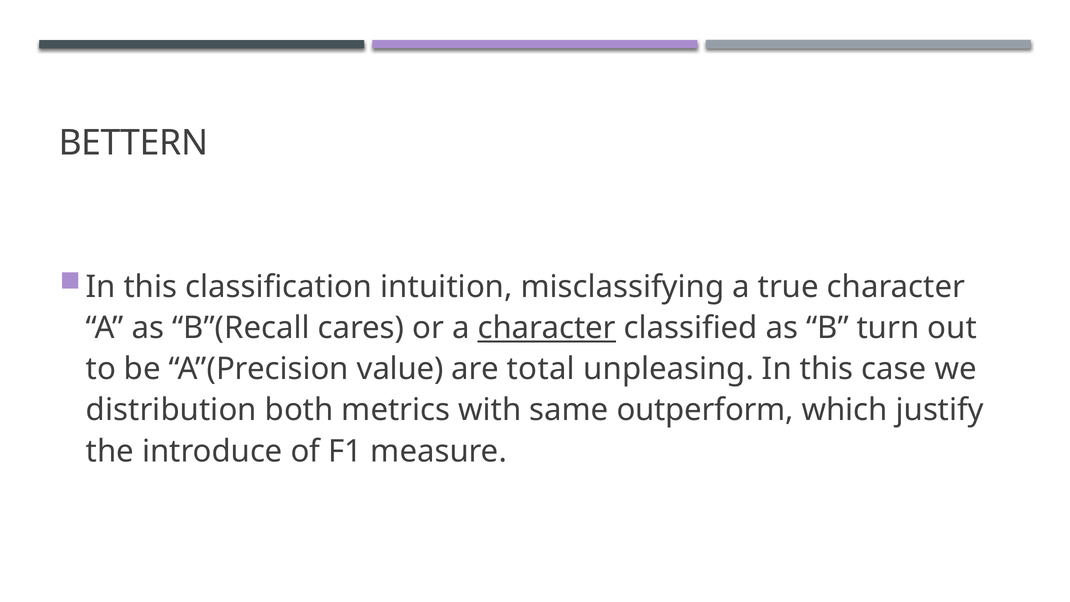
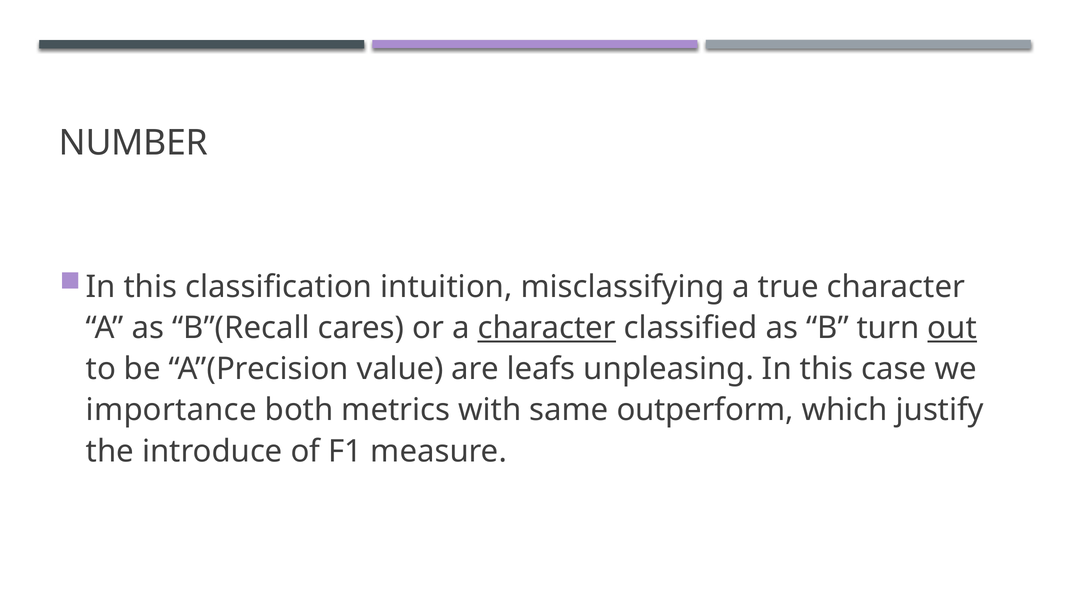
BETTERN: BETTERN -> NUMBER (133, 143)
out underline: none -> present (952, 328)
total: total -> leafs (541, 369)
distribution: distribution -> importance (171, 410)
